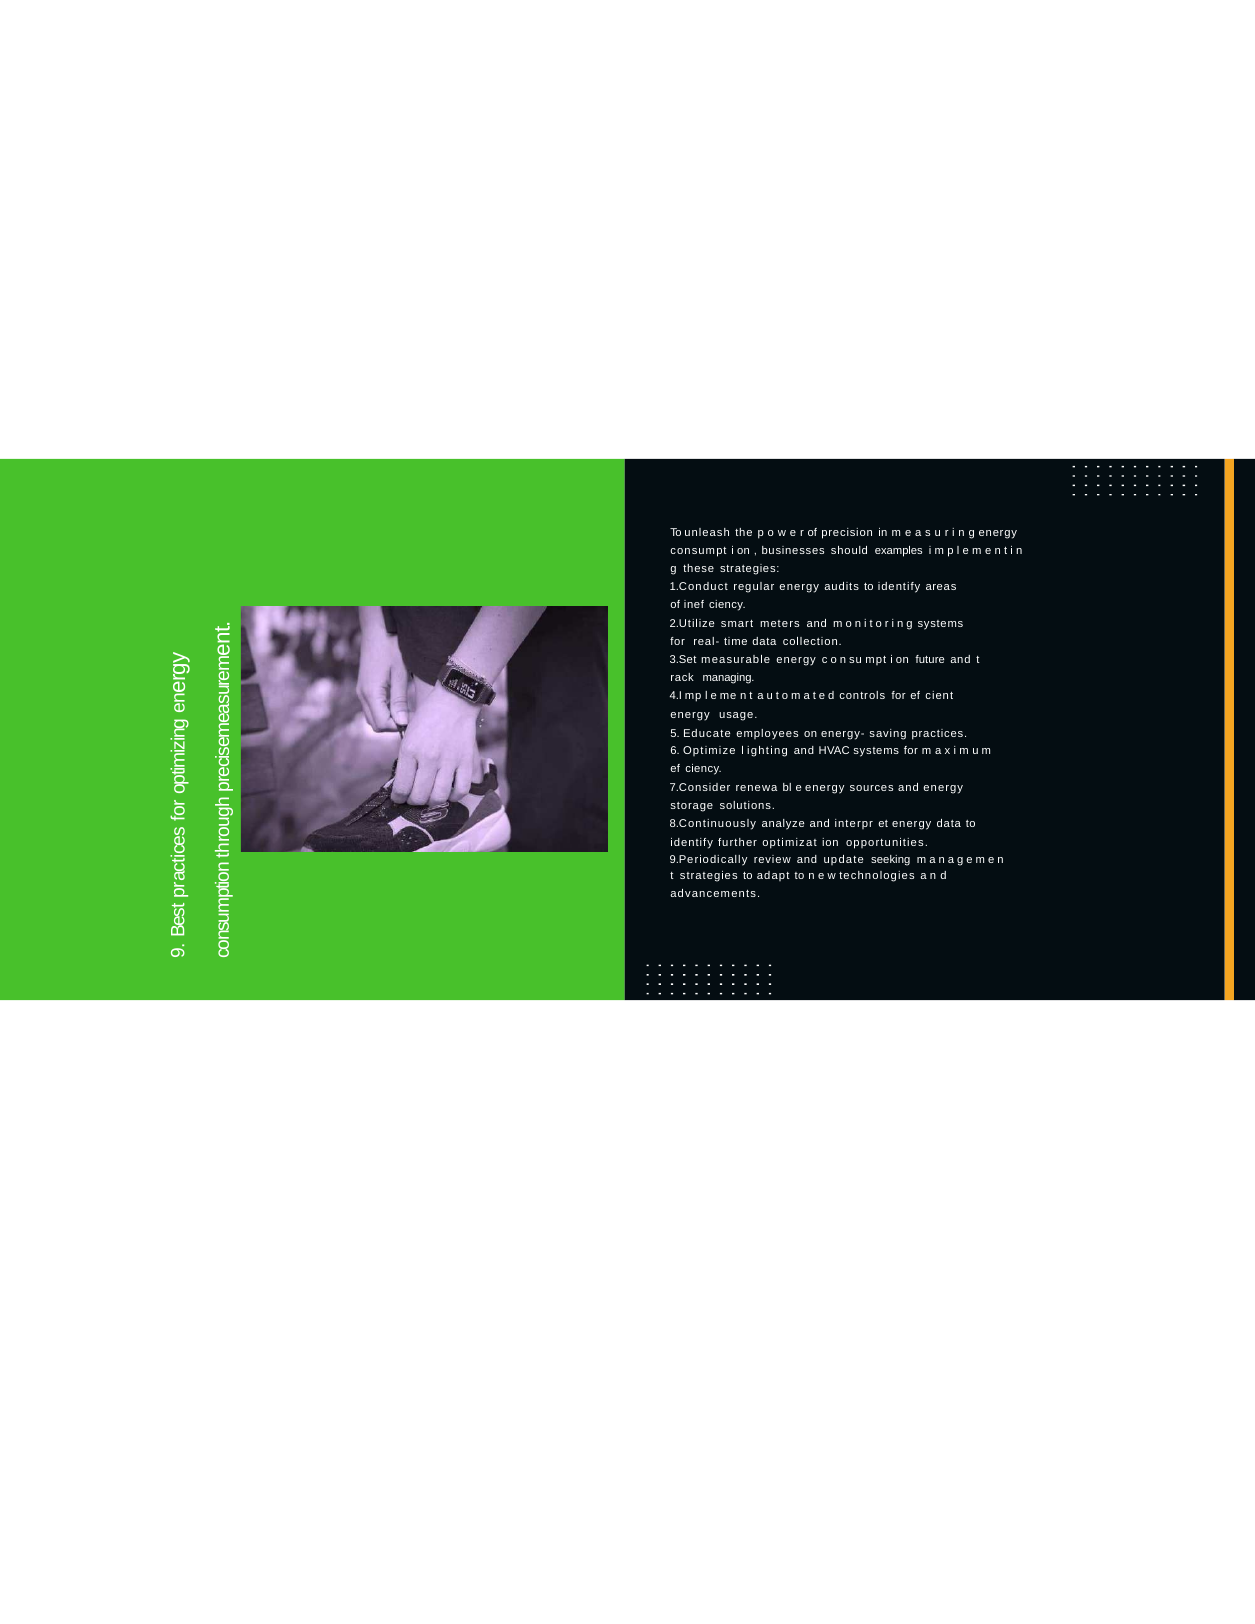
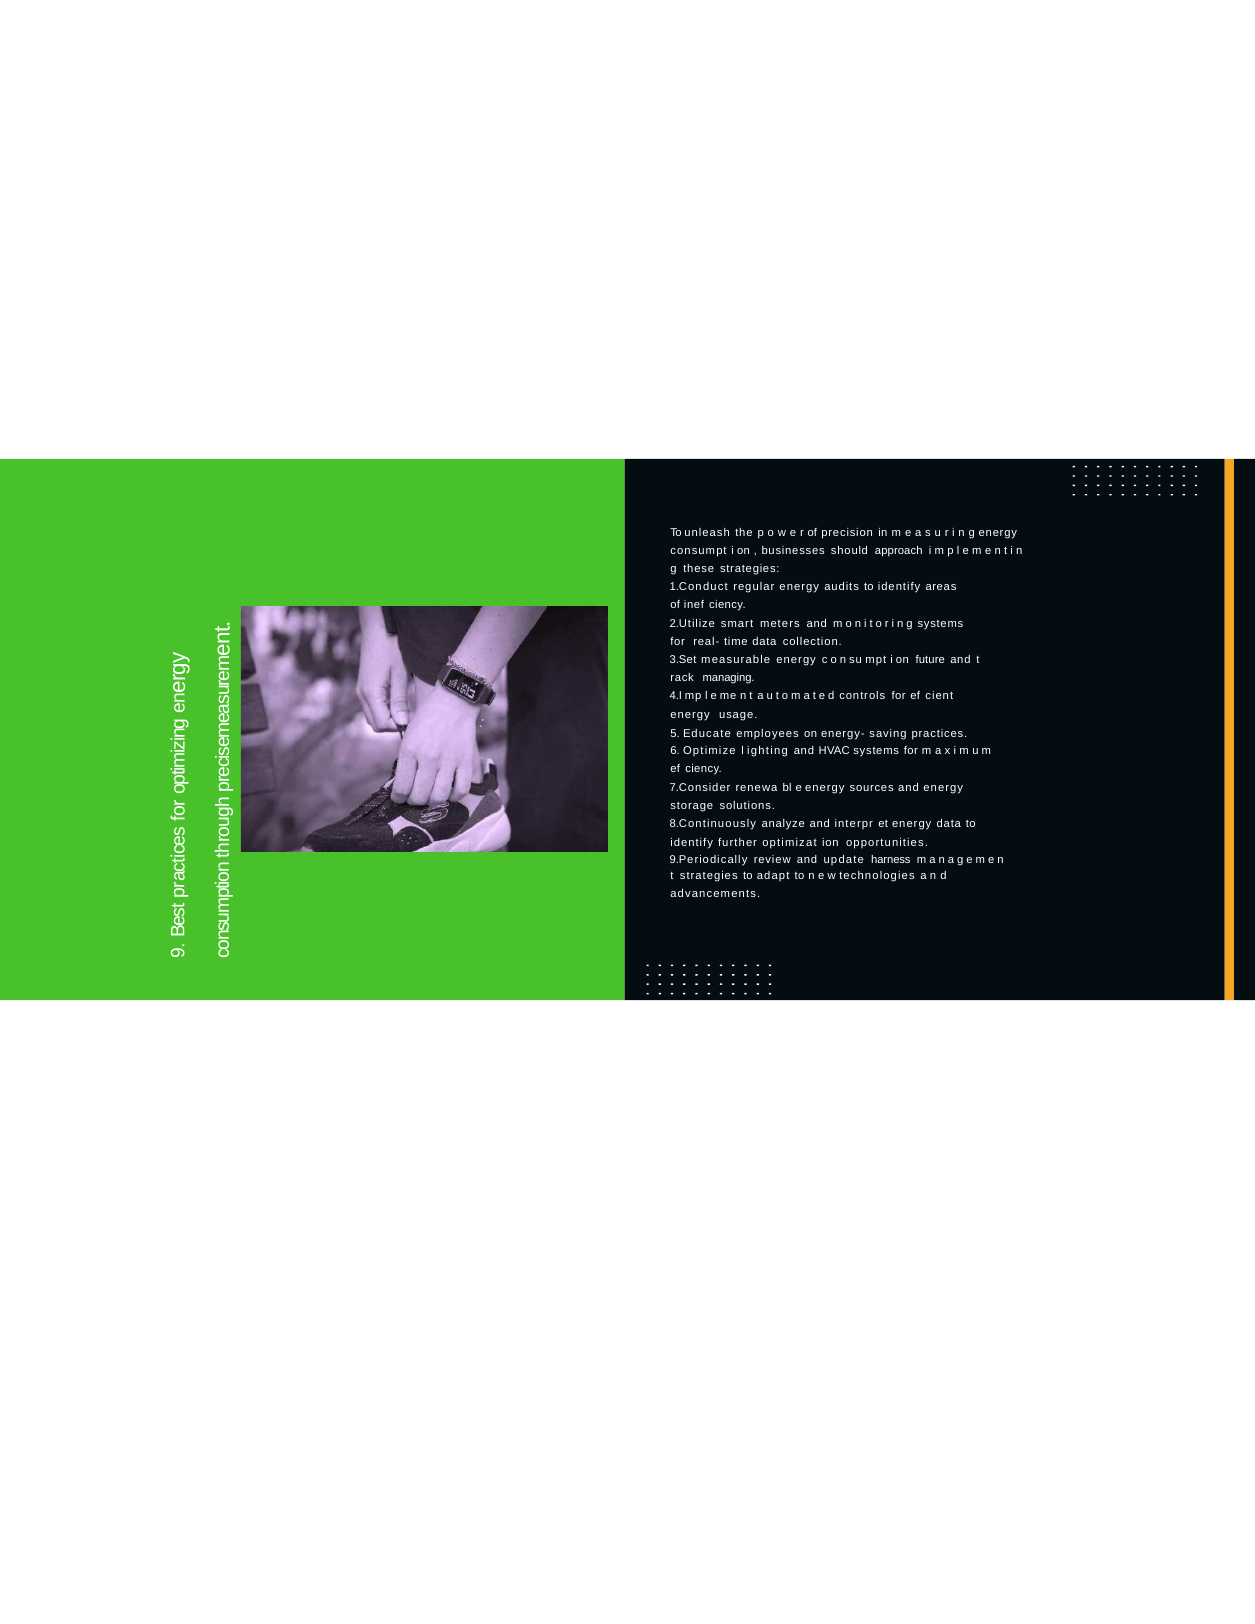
examples: examples -> approach (899, 550)
seeking: seeking -> harness (891, 859)
